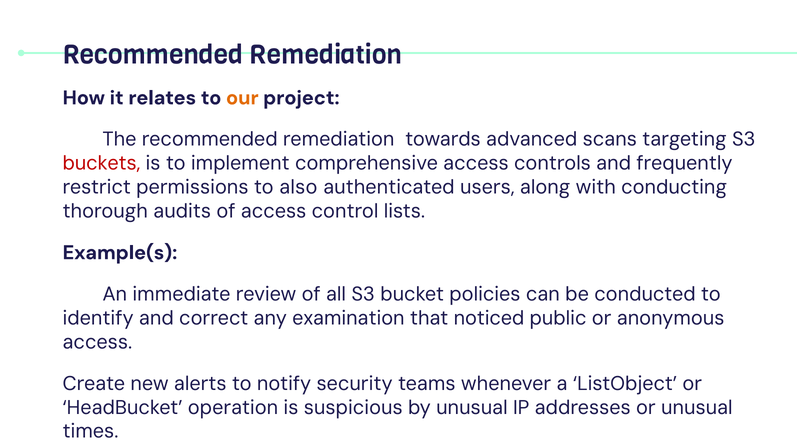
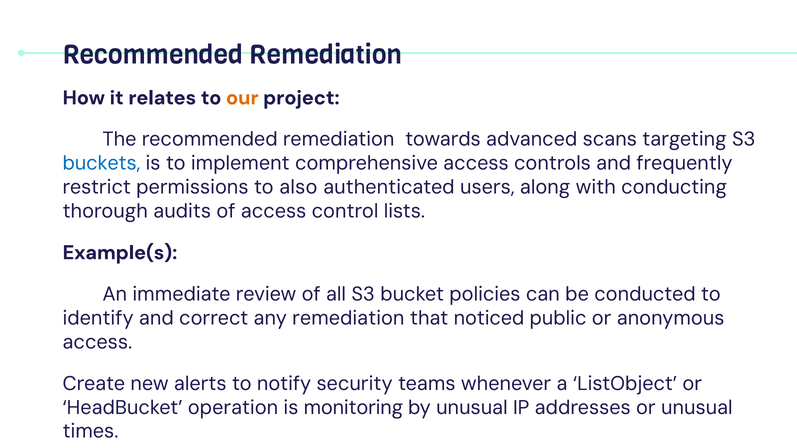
buckets colour: red -> blue (102, 163)
any examination: examination -> remediation (348, 318)
suspicious: suspicious -> monitoring (353, 408)
